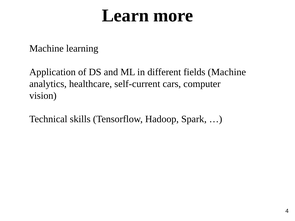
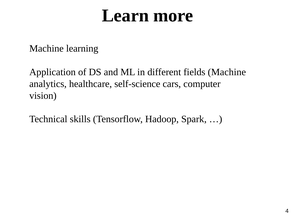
self-current: self-current -> self-science (137, 84)
